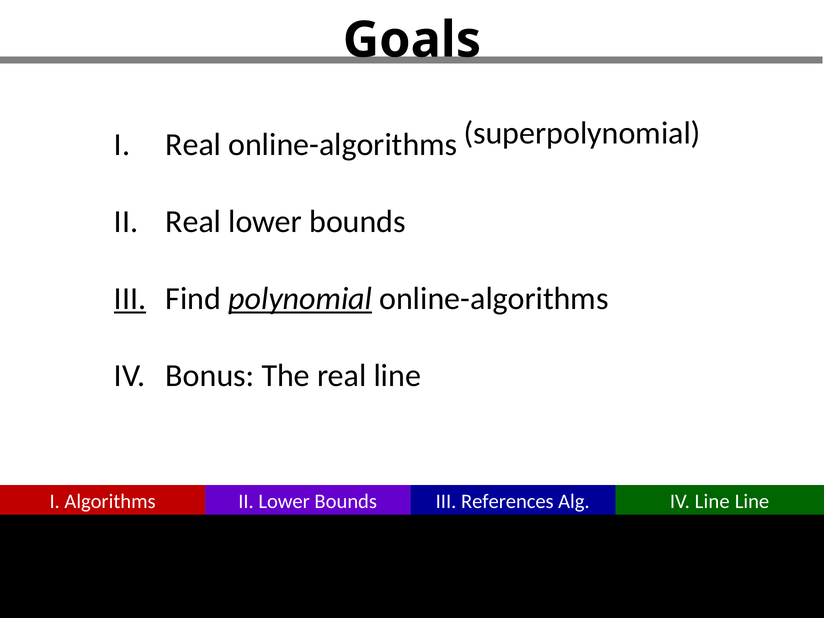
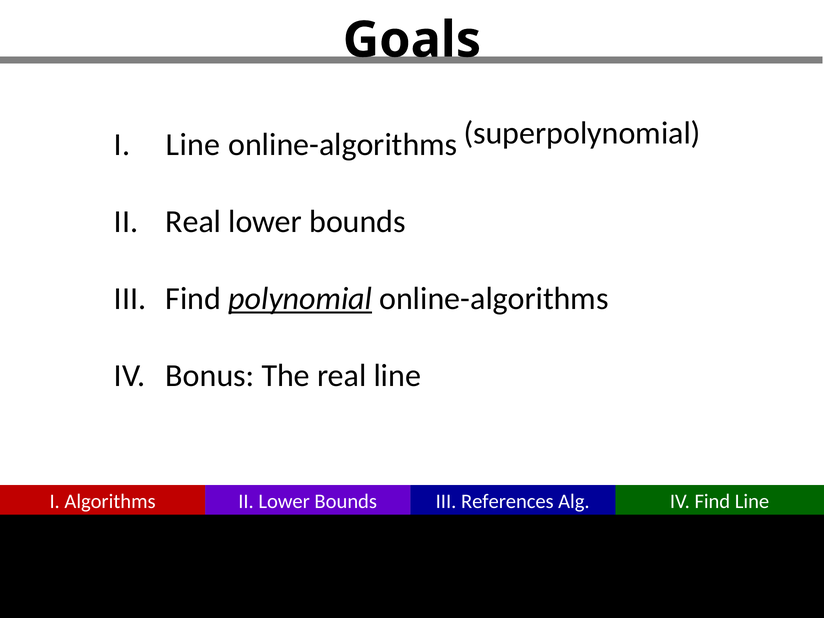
I Real: Real -> Line (193, 145)
III underline: present -> none (130, 299)
IV Line: Line -> Find (712, 501)
